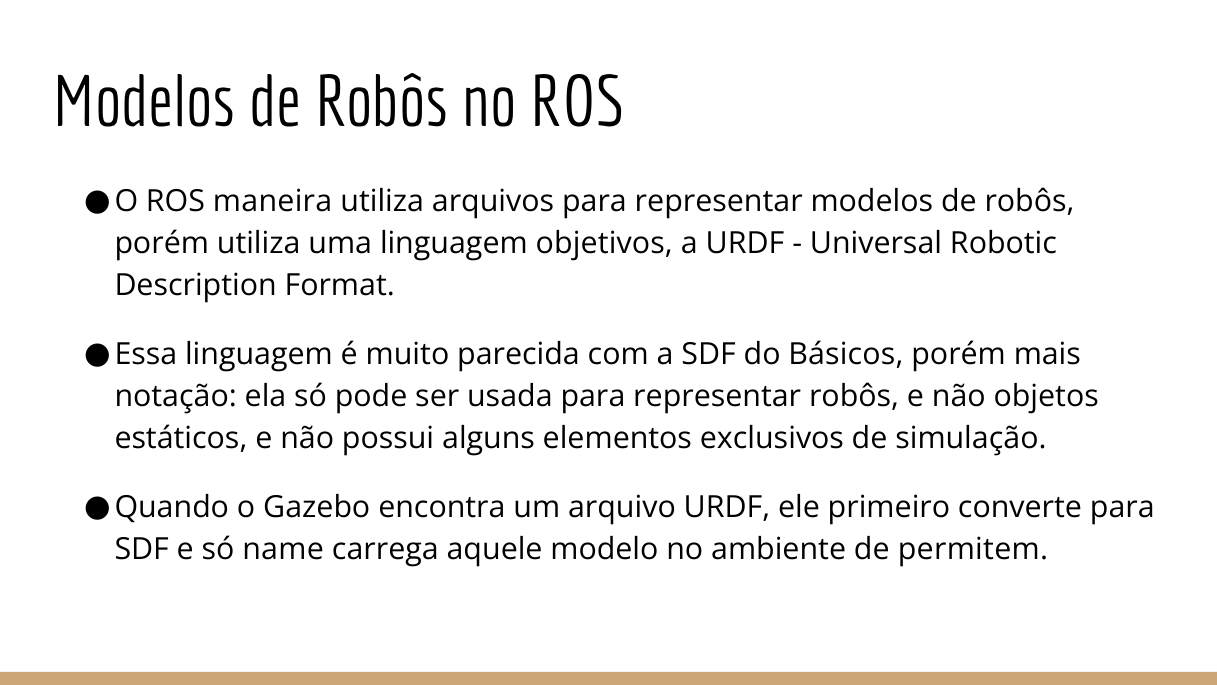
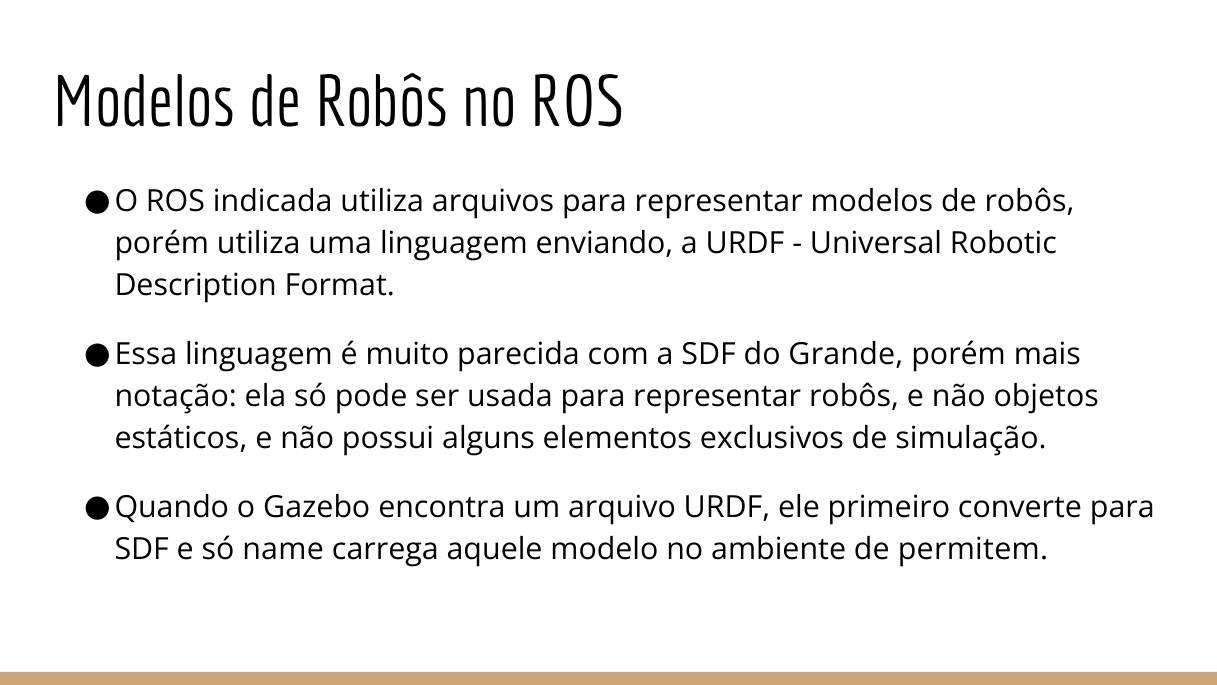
maneira: maneira -> indicada (273, 201)
objetivos: objetivos -> enviando (604, 243)
Básicos: Básicos -> Grande (846, 354)
